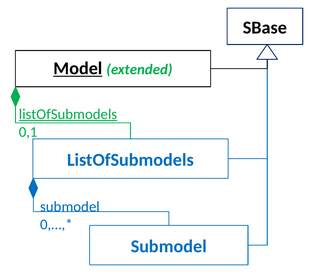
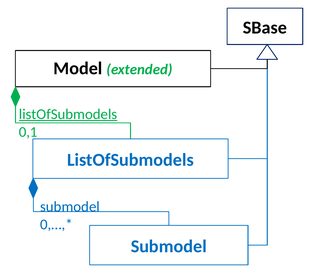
Model underline: present -> none (78, 69)
